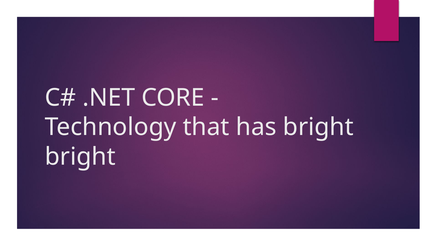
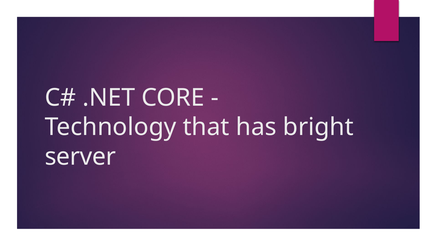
bright: bright -> server (80, 157)
